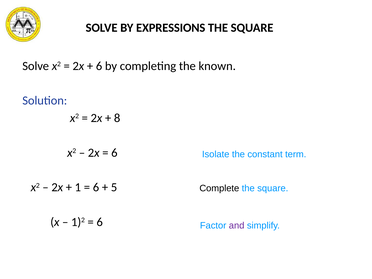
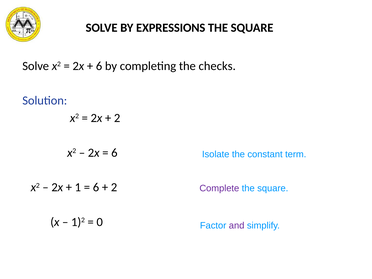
known: known -> checks (217, 66)
8: 8 -> 2 (117, 118)
5: 5 -> 2 (114, 187)
Complete colour: black -> purple (219, 188)
6: 6 -> 0 (100, 222)
